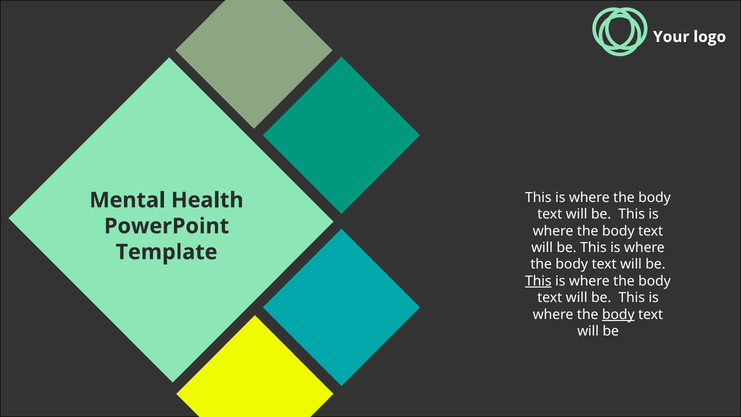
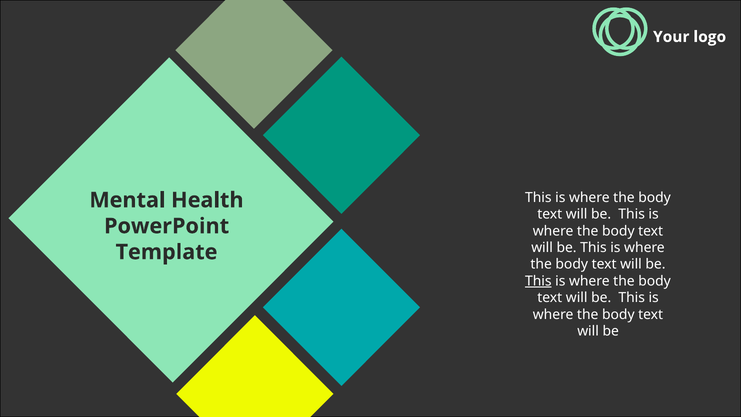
body underline: present -> none (618, 314)
